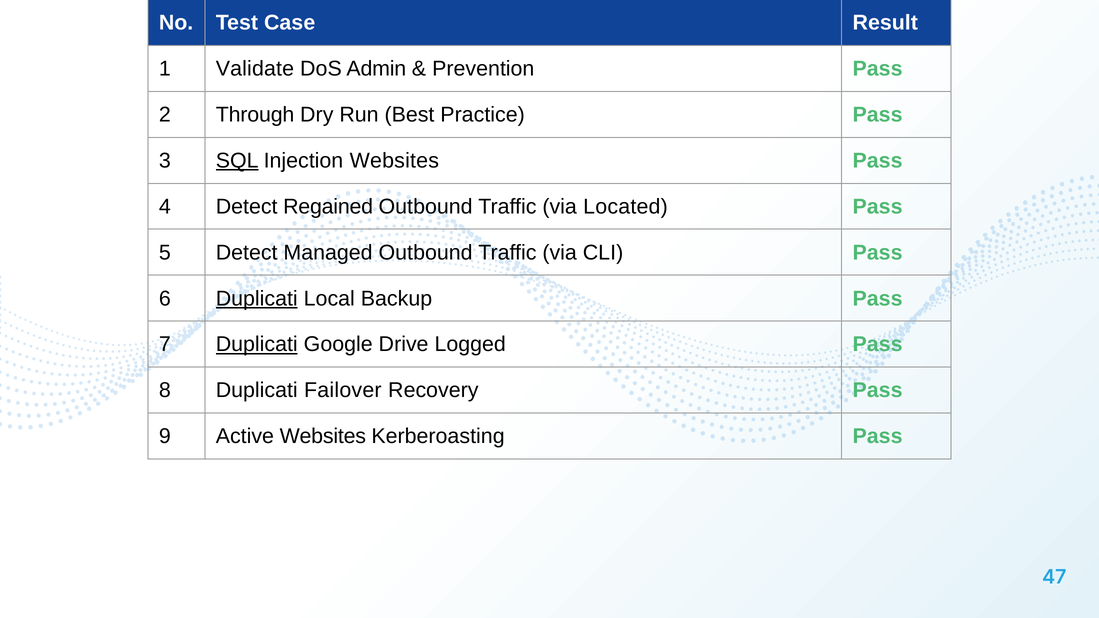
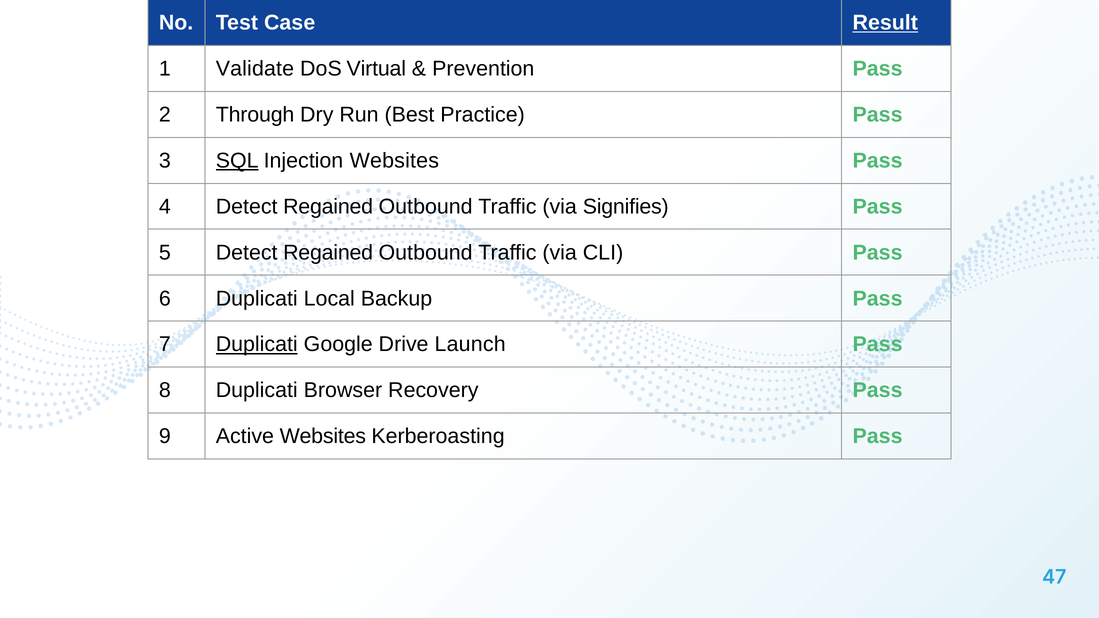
Result underline: none -> present (885, 23)
Admin: Admin -> Virtual (376, 69)
Located: Located -> Signifies (626, 207)
5 Detect Managed: Managed -> Regained (328, 253)
Duplicati underline: present -> none (257, 299)
Logged: Logged -> Launch (470, 345)
Failover: Failover -> Browser (343, 390)
